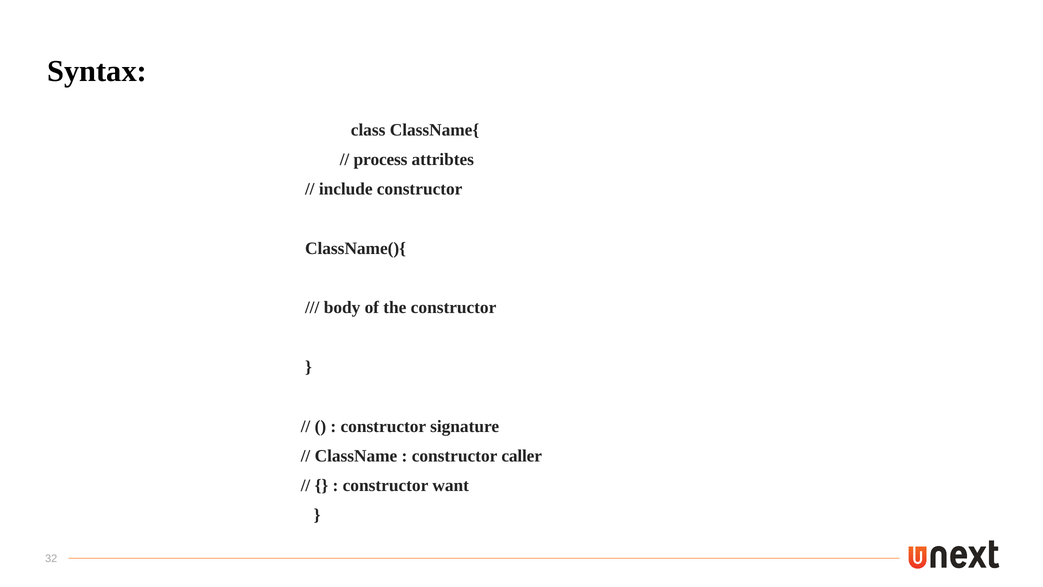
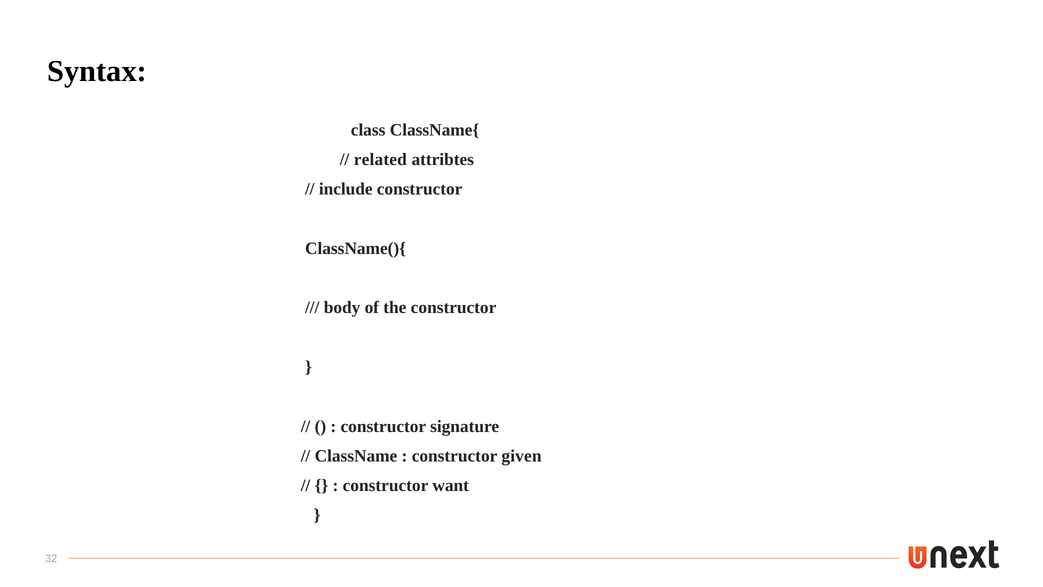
process: process -> related (380, 159)
caller: caller -> given (522, 456)
